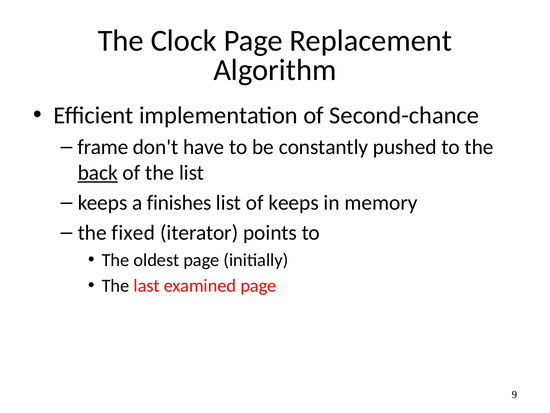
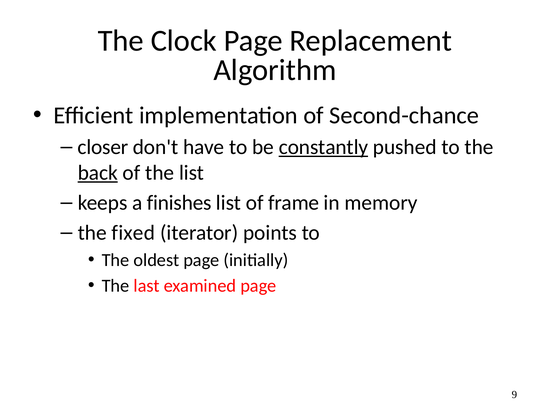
frame: frame -> closer (103, 147)
constantly underline: none -> present (323, 147)
of keeps: keeps -> frame (294, 203)
